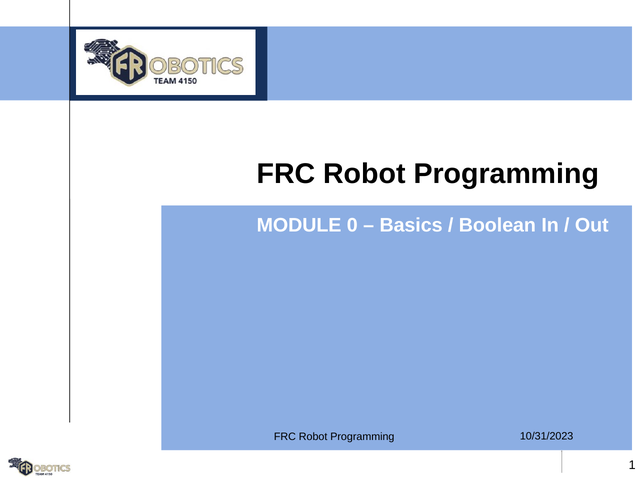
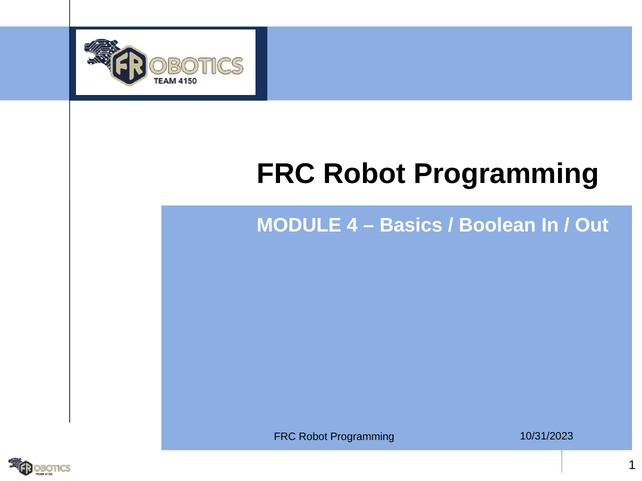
0: 0 -> 4 (352, 226)
